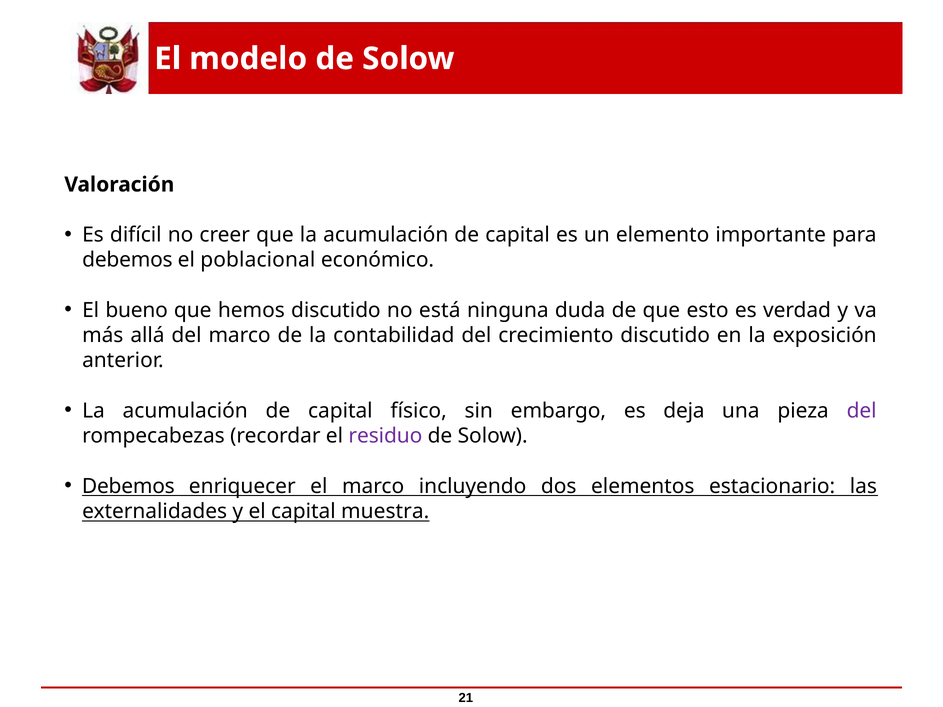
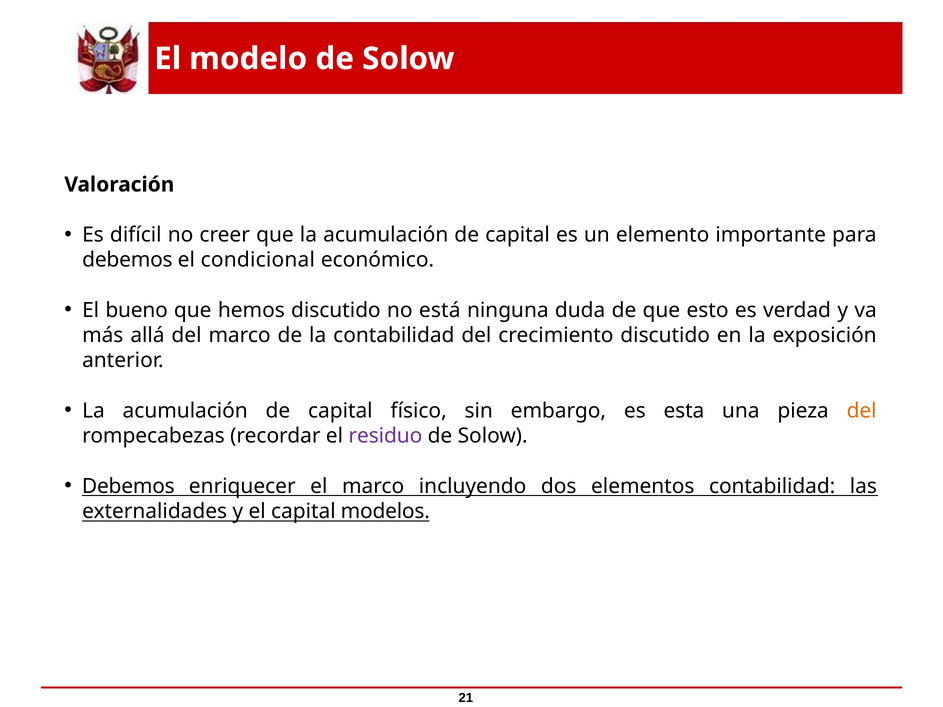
poblacional: poblacional -> condicional (258, 260)
deja: deja -> esta (684, 411)
del colour: purple -> orange (862, 411)
elementos estacionario: estacionario -> contabilidad (772, 486)
muestra: muestra -> modelos (385, 511)
